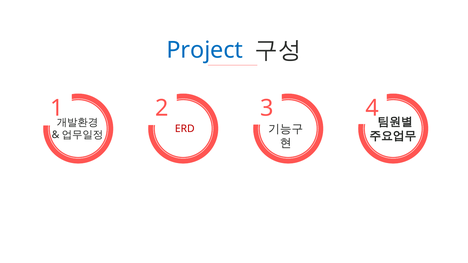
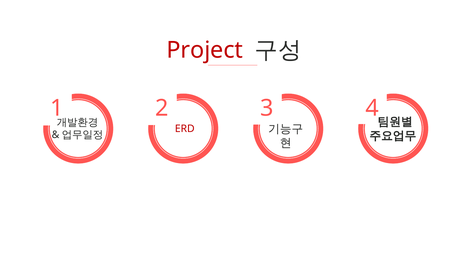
Project colour: blue -> red (205, 50)
